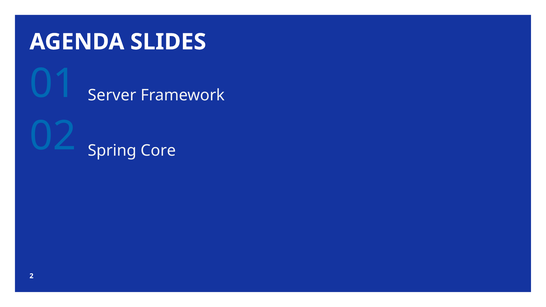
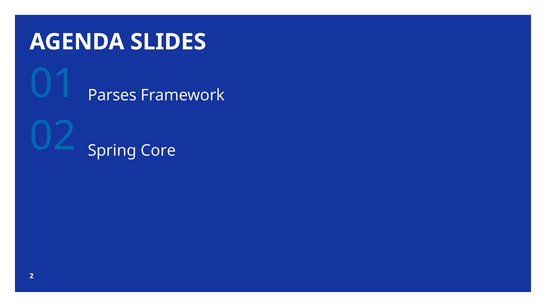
Server: Server -> Parses (112, 95)
